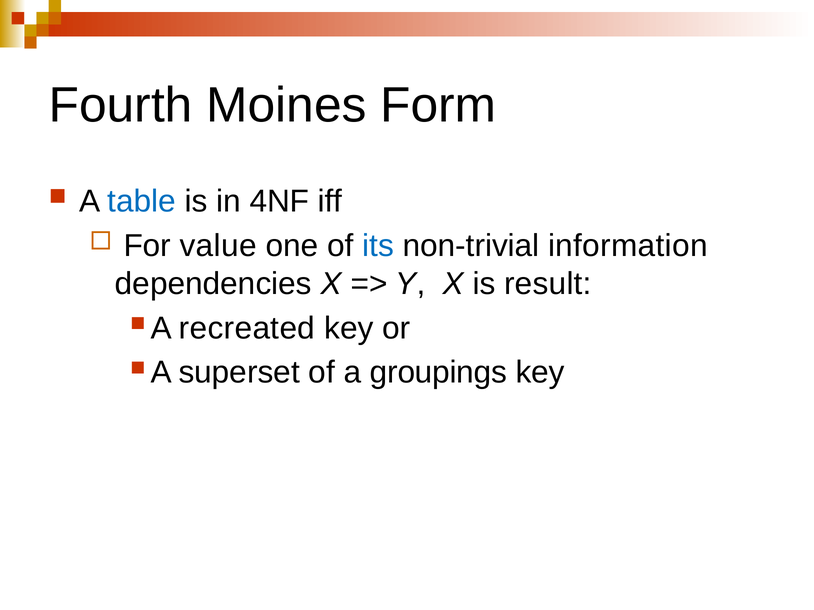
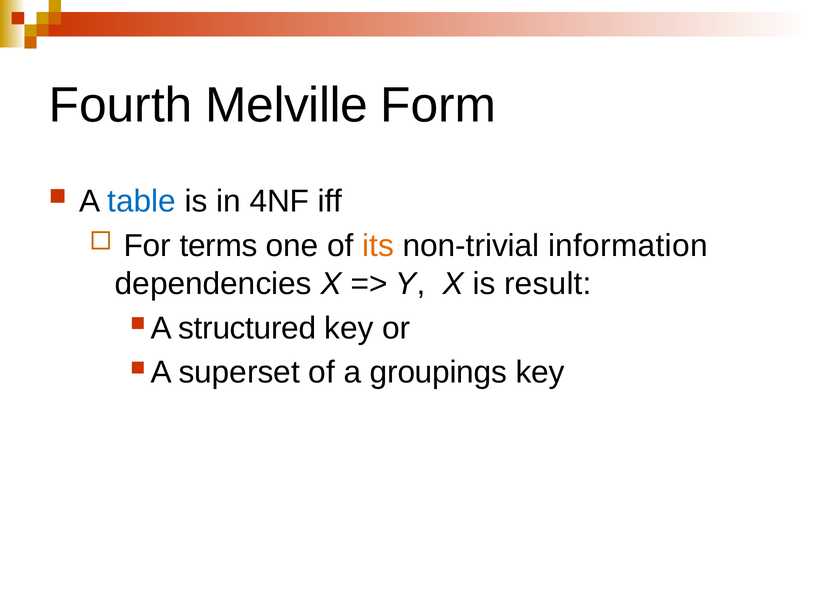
Moines: Moines -> Melville (287, 105)
value: value -> terms (219, 246)
its colour: blue -> orange (378, 246)
recreated: recreated -> structured (247, 328)
